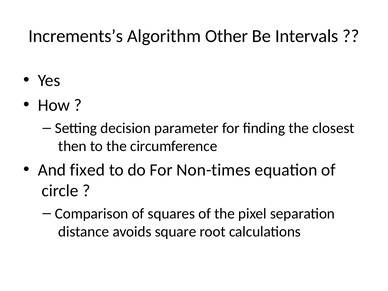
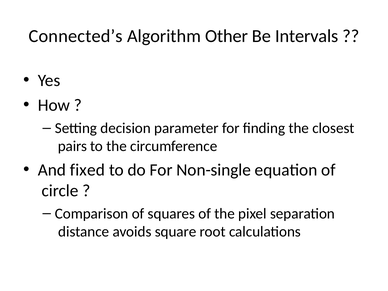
Increments’s: Increments’s -> Connected’s (76, 36)
then: then -> pairs (73, 146)
Non-times: Non-times -> Non-single (214, 170)
